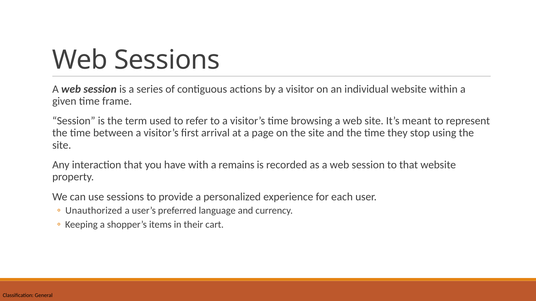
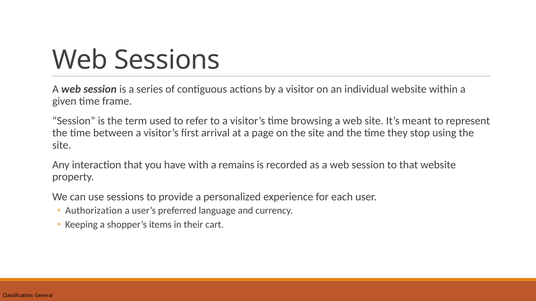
Unauthorized: Unauthorized -> Authorization (94, 211)
